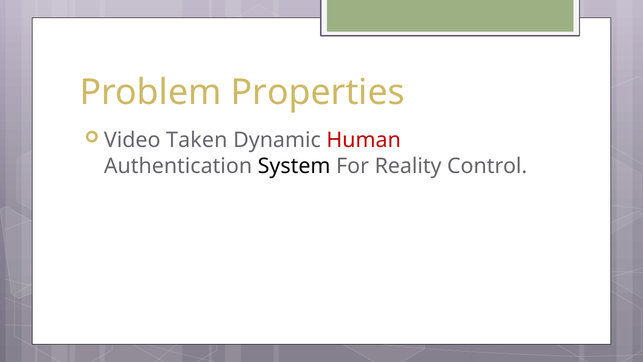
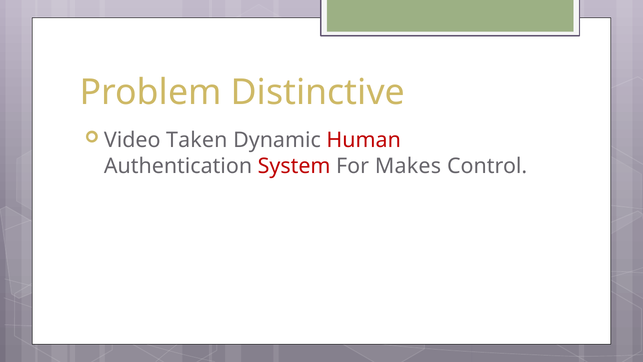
Properties: Properties -> Distinctive (318, 92)
System colour: black -> red (294, 166)
Reality: Reality -> Makes (408, 166)
